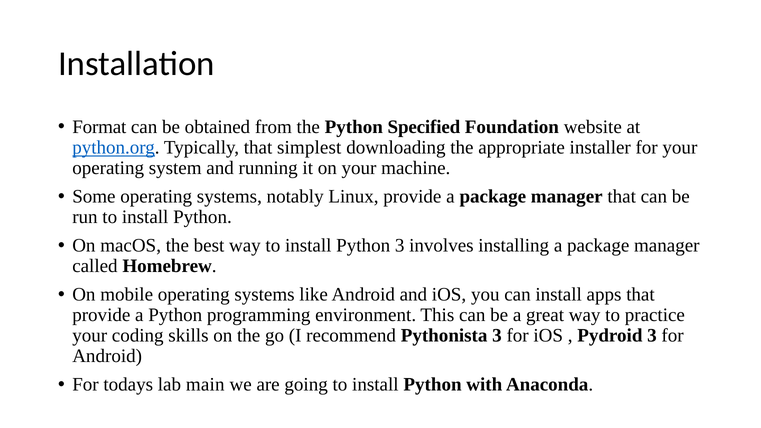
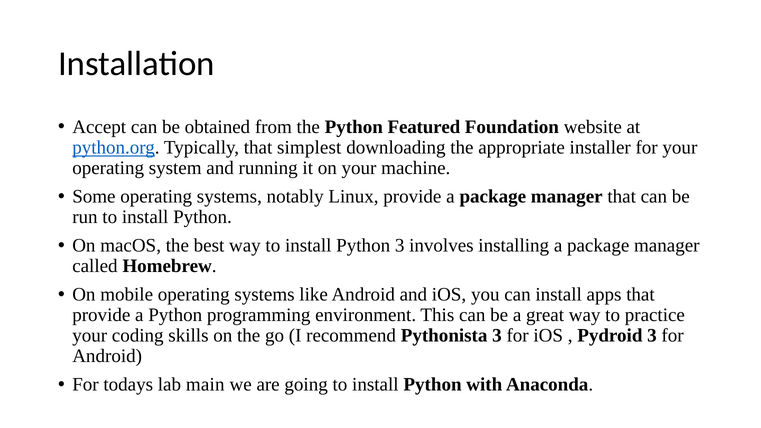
Format: Format -> Accept (99, 127)
Specified: Specified -> Featured (424, 127)
